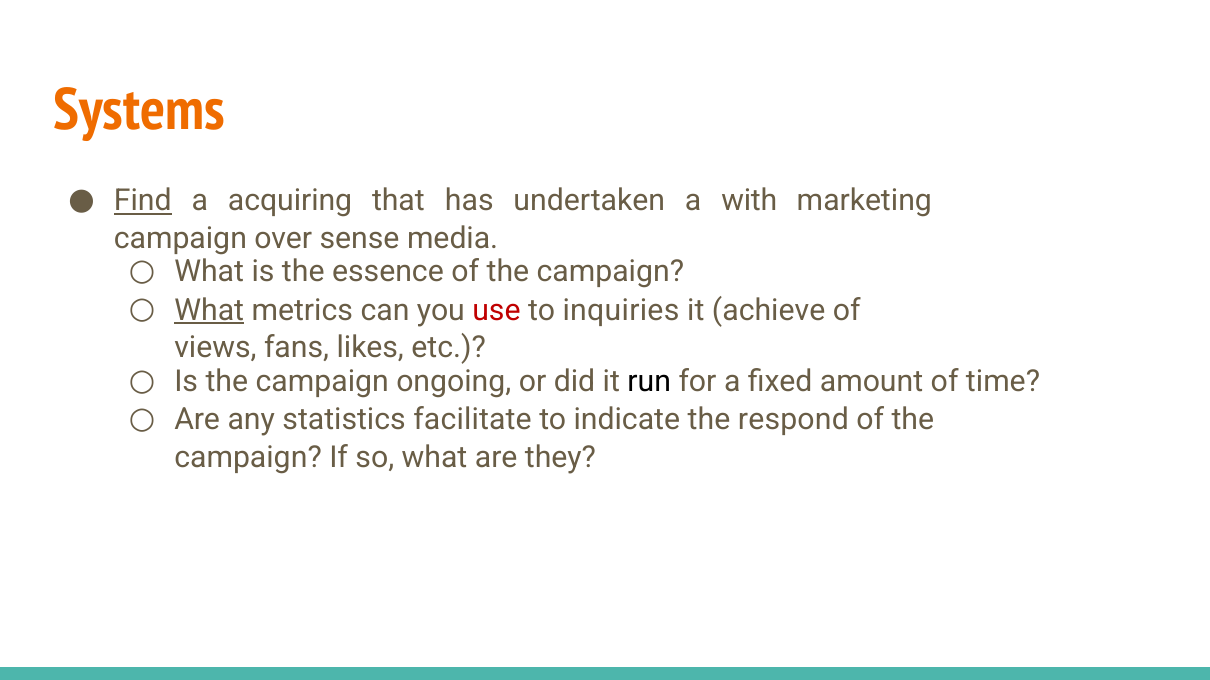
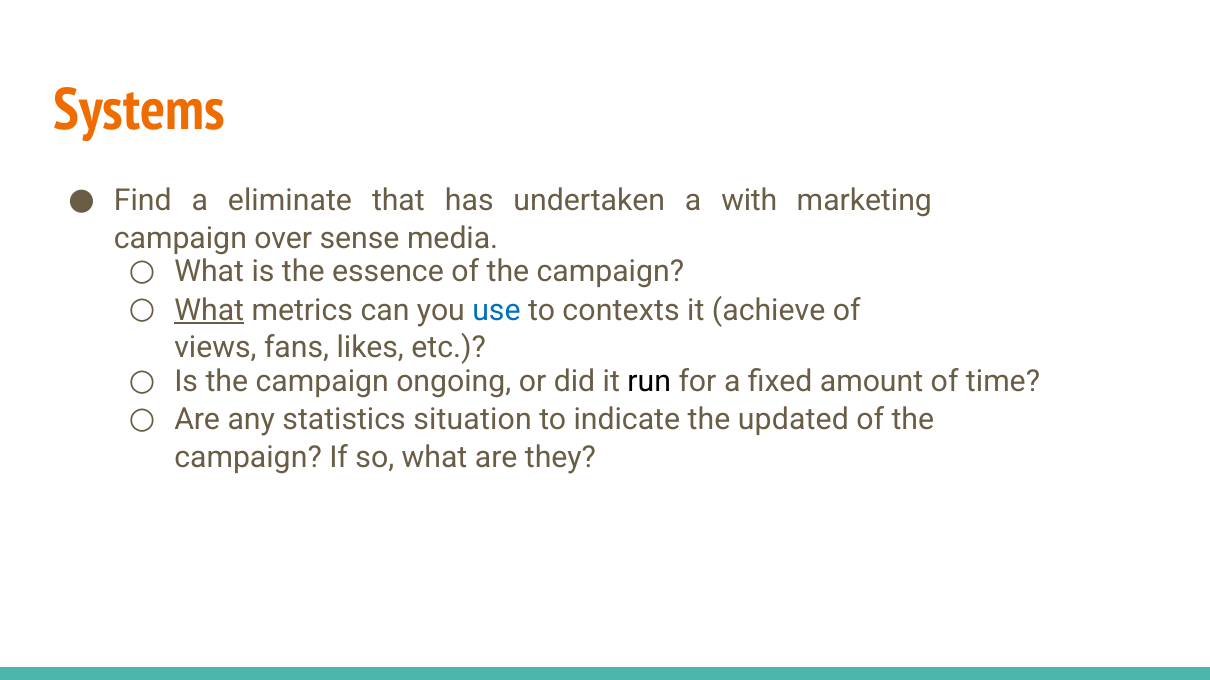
Find underline: present -> none (143, 201)
acquiring: acquiring -> eliminate (290, 201)
use colour: red -> blue (496, 310)
inquiries: inquiries -> contexts (621, 310)
facilitate: facilitate -> situation (473, 420)
respond: respond -> updated (793, 420)
